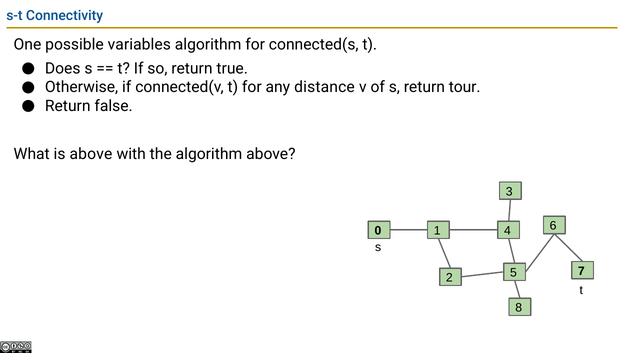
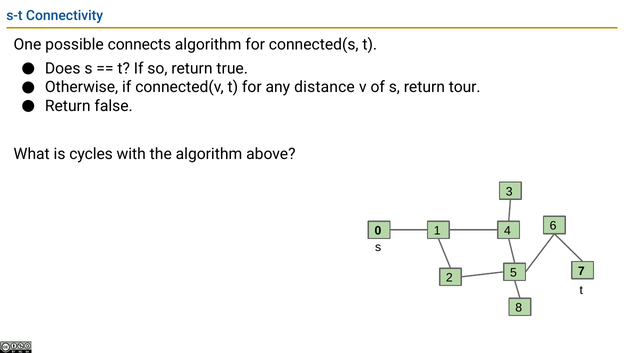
variables: variables -> connects (139, 44)
is above: above -> cycles (91, 154)
